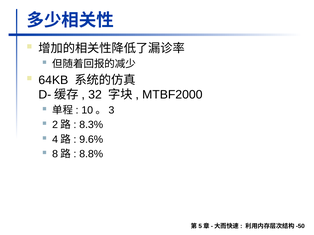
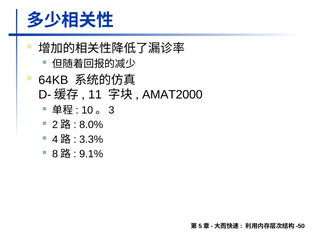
32: 32 -> 11 (95, 95)
MTBF2000: MTBF2000 -> AMAT2000 (172, 95)
8.3%: 8.3% -> 8.0% (91, 125)
9.6%: 9.6% -> 3.3% (91, 140)
8.8%: 8.8% -> 9.1% (91, 154)
